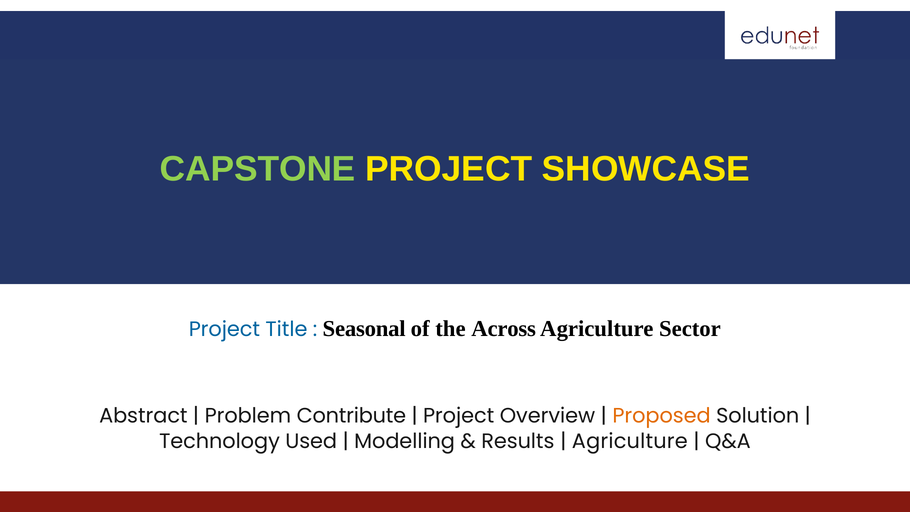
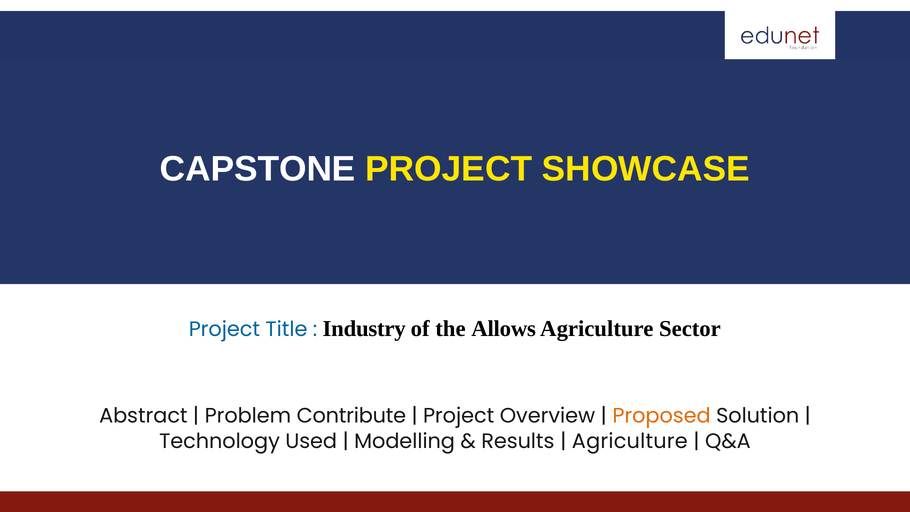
CAPSTONE colour: light green -> white (258, 169)
Seasonal: Seasonal -> Industry (364, 329)
Across: Across -> Allows (504, 329)
